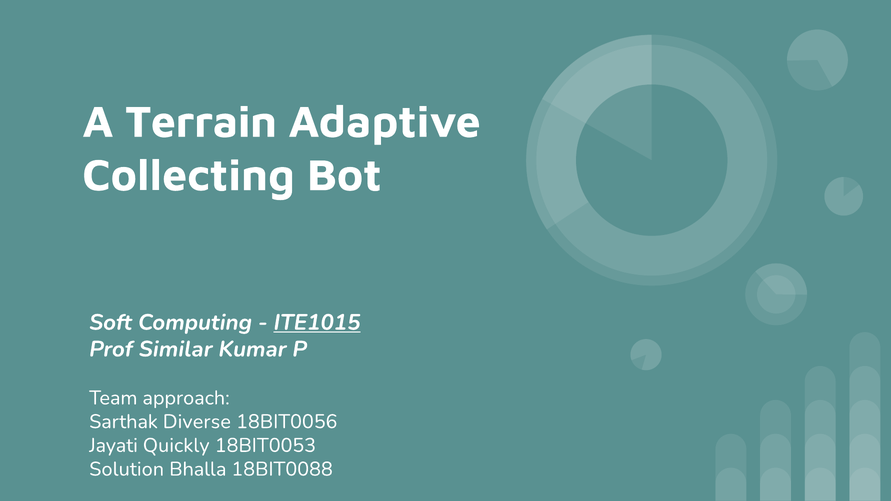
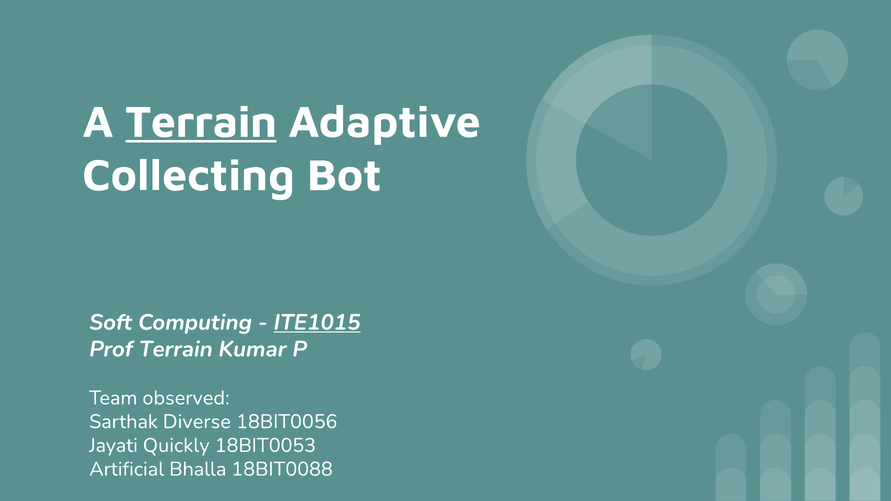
Terrain underline: none -> present (201, 122)
Prof Similar: Similar -> Terrain (176, 349)
approach: approach -> observed (186, 398)
Solution: Solution -> Artificial (127, 469)
